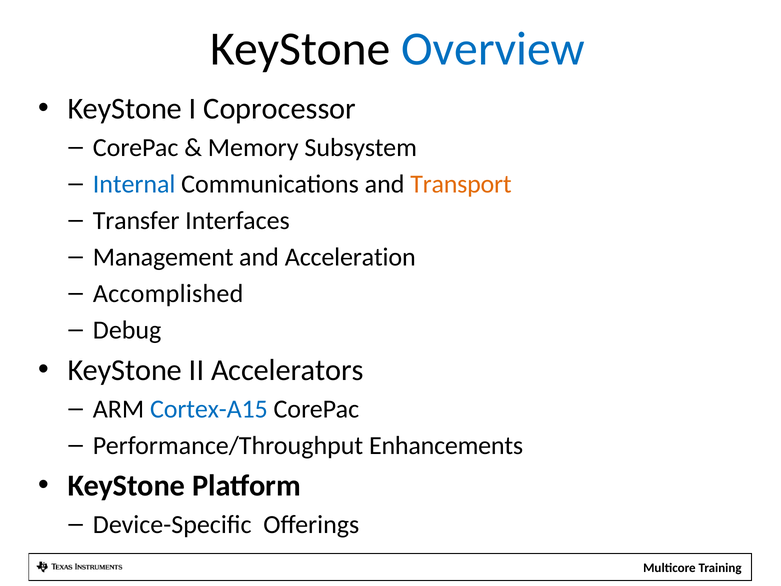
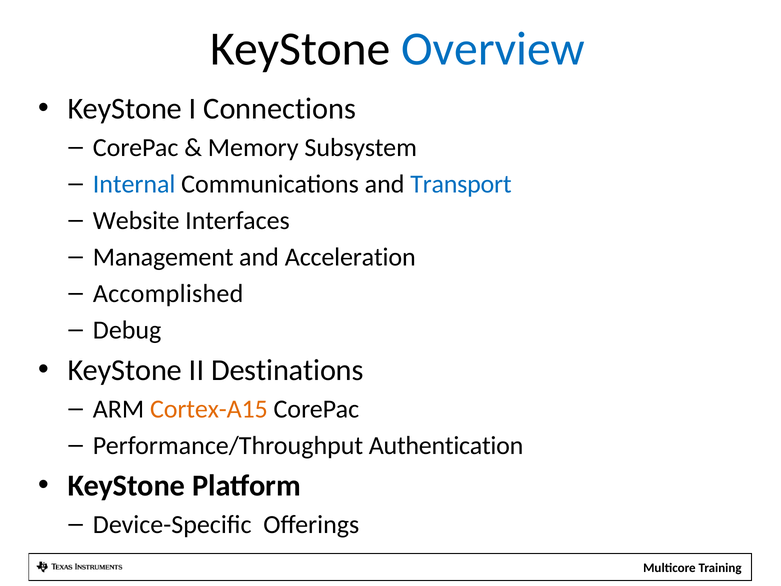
Coprocessor: Coprocessor -> Connections (280, 109)
Transport colour: orange -> blue (461, 184)
Transfer: Transfer -> Website (136, 221)
Accelerators: Accelerators -> Destinations (287, 370)
Cortex-A15 colour: blue -> orange (209, 409)
Enhancements: Enhancements -> Authentication (446, 445)
